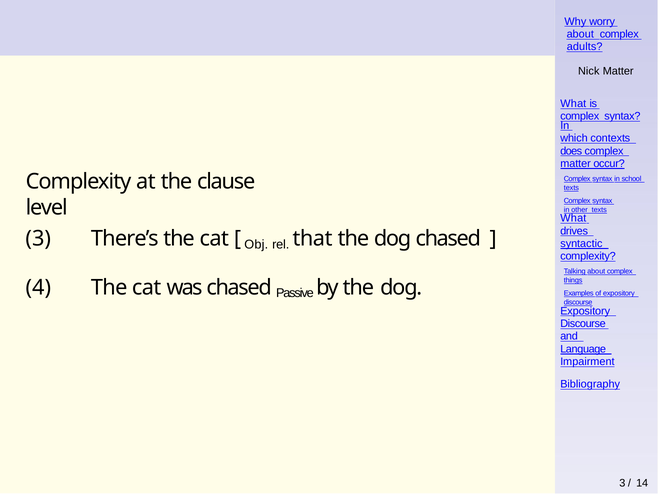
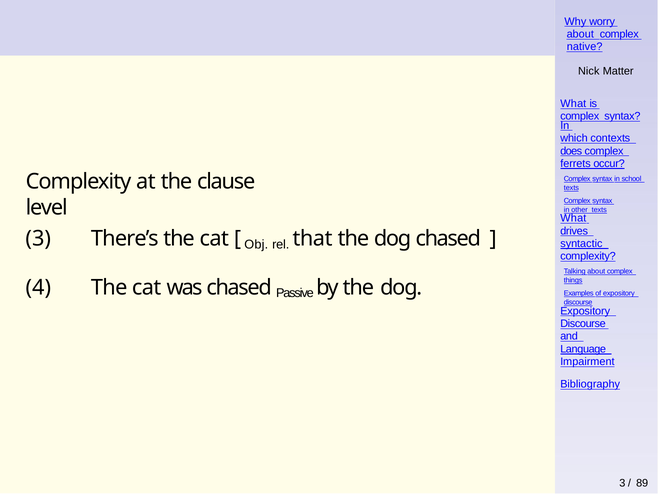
adults: adults -> native (585, 47)
matter: matter -> ferrets (576, 164)
14: 14 -> 89 (642, 483)
